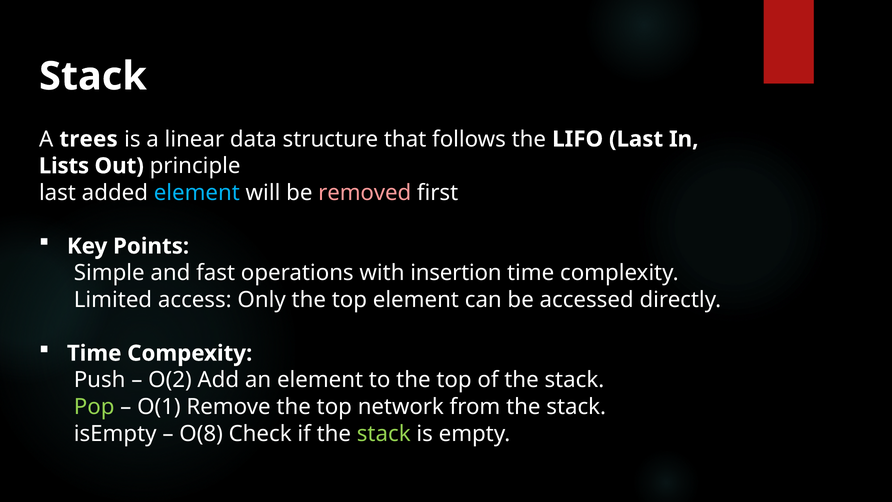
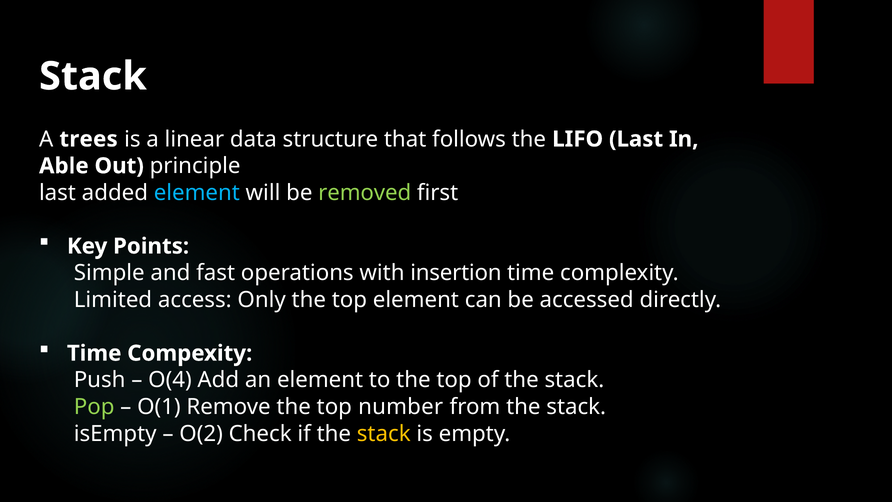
Lists: Lists -> Able (64, 166)
removed colour: pink -> light green (365, 193)
O(2: O(2 -> O(4 (170, 380)
network: network -> number (401, 407)
O(8: O(8 -> O(2 (201, 433)
stack colour: light green -> yellow (384, 433)
